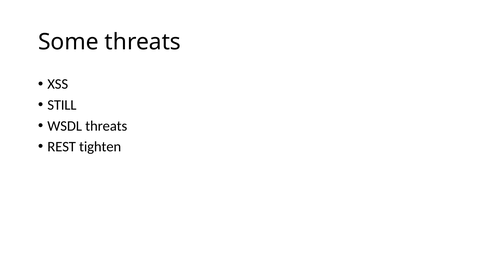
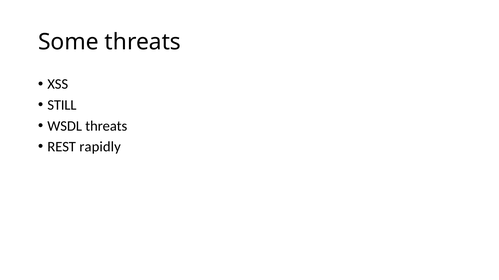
tighten: tighten -> rapidly (100, 147)
